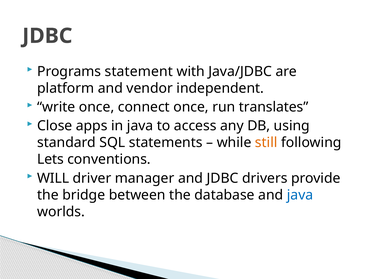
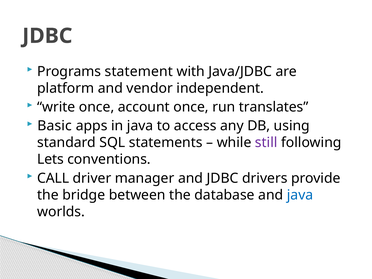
connect: connect -> account (144, 107)
Close: Close -> Basic (55, 126)
still colour: orange -> purple (266, 143)
WILL: WILL -> CALL (53, 178)
